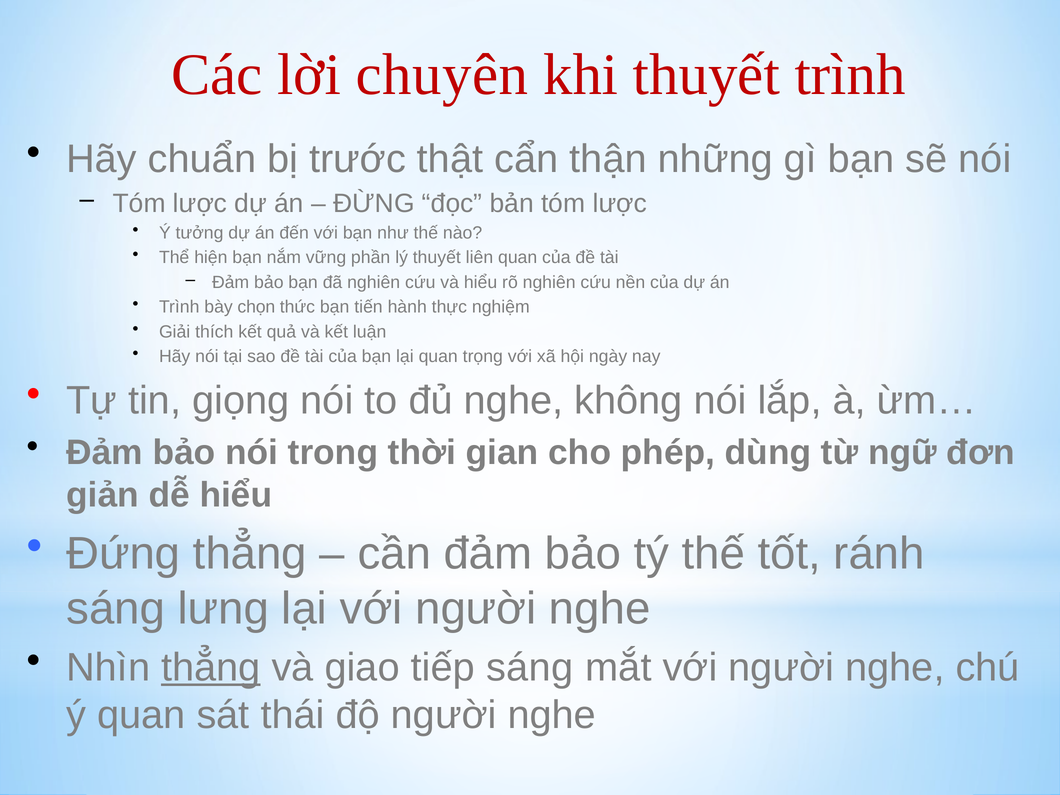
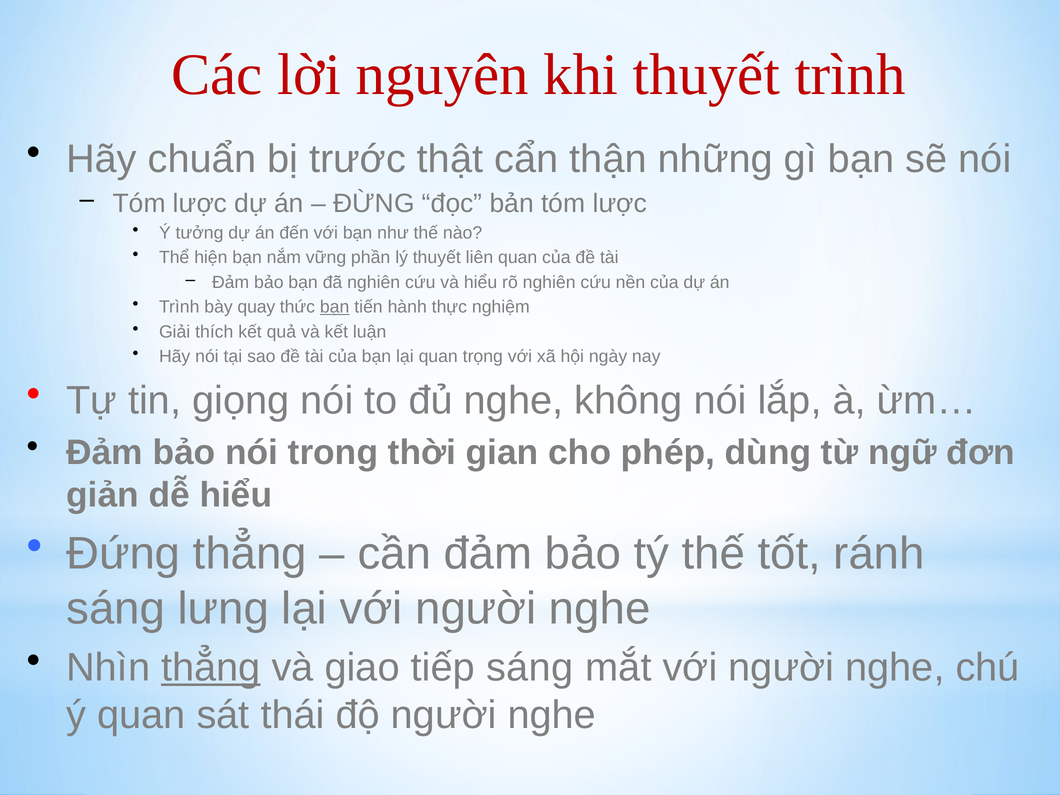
chuyên: chuyên -> nguyên (442, 75)
chọn: chọn -> quay (256, 307)
bạn underline: none -> present (335, 307)
